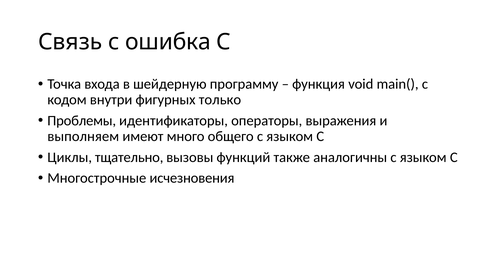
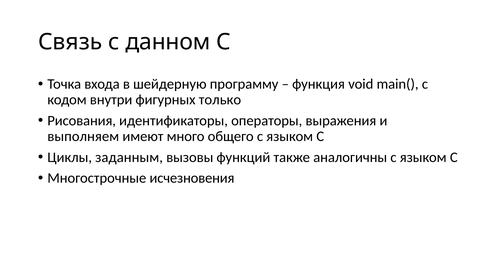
ошибка: ошибка -> данном (168, 42)
Проблемы: Проблемы -> Рисования (82, 121)
тщательно: тщательно -> заданным (129, 158)
